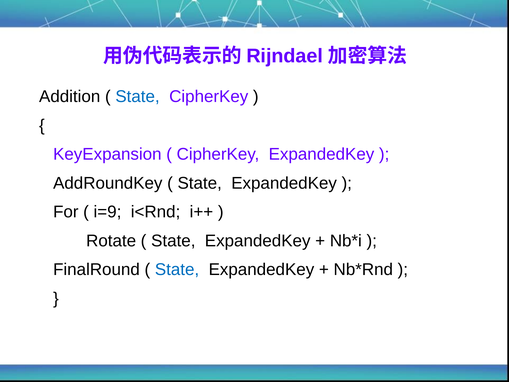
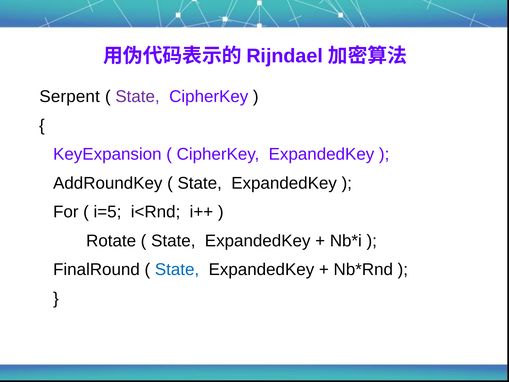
Addition: Addition -> Serpent (70, 96)
State colour: blue -> purple (137, 96)
i=9: i=9 -> i=5 (107, 212)
